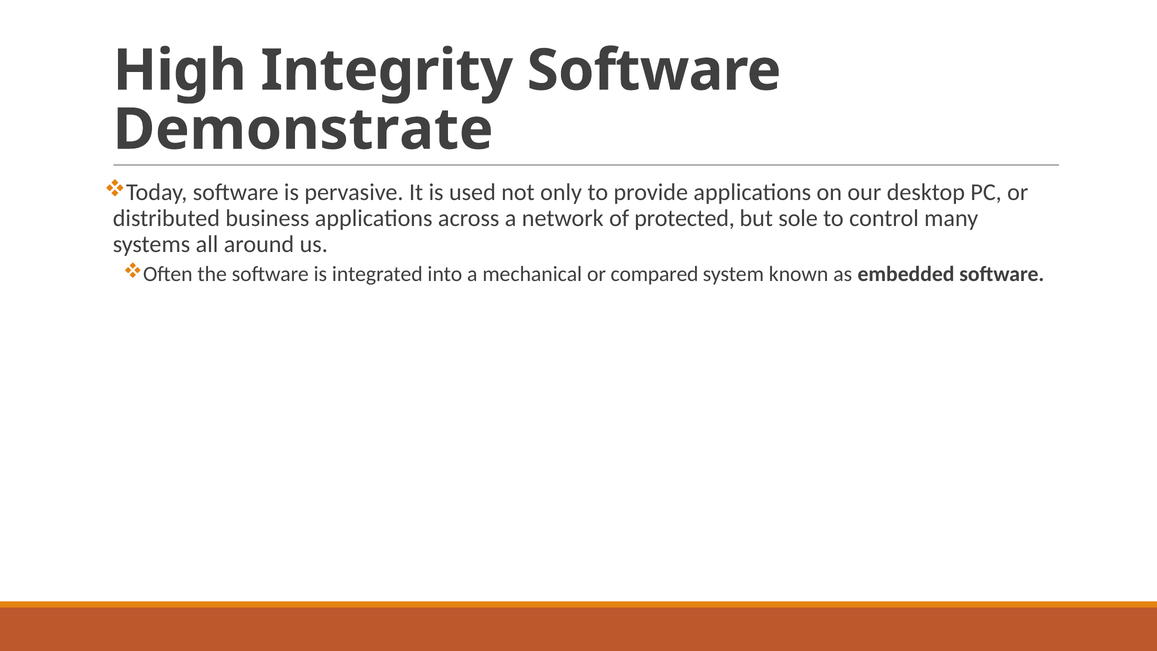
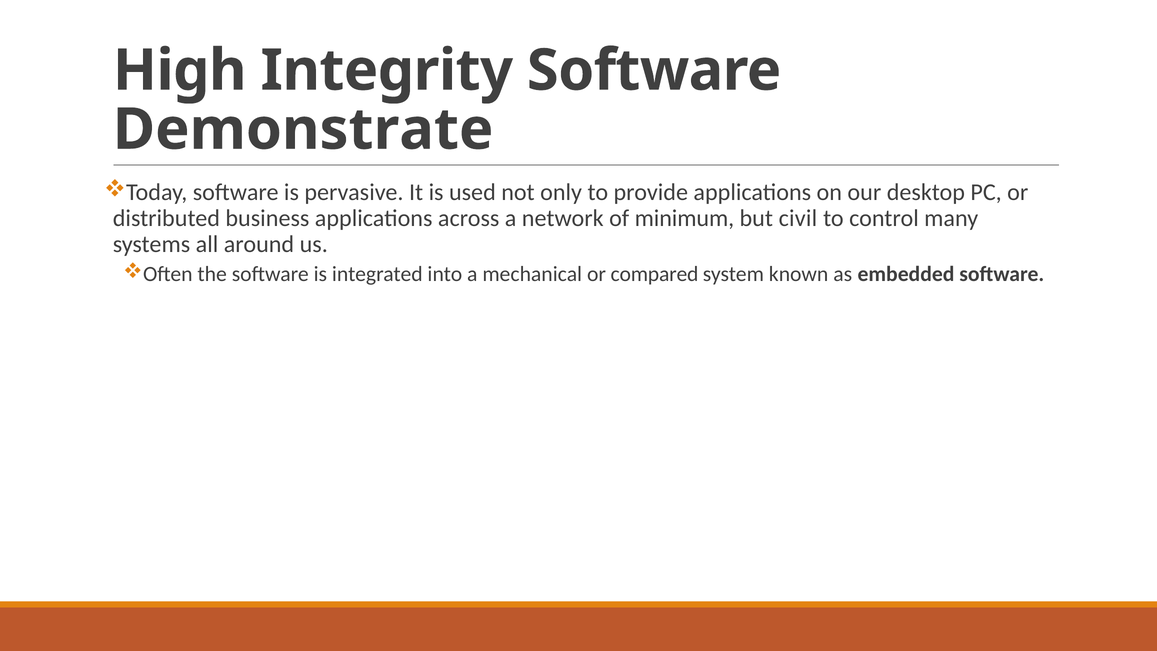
protected: protected -> minimum (684, 218)
sole: sole -> civil (798, 218)
